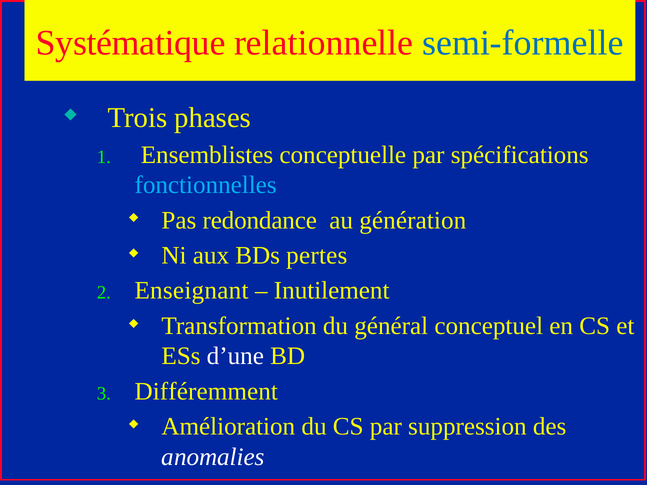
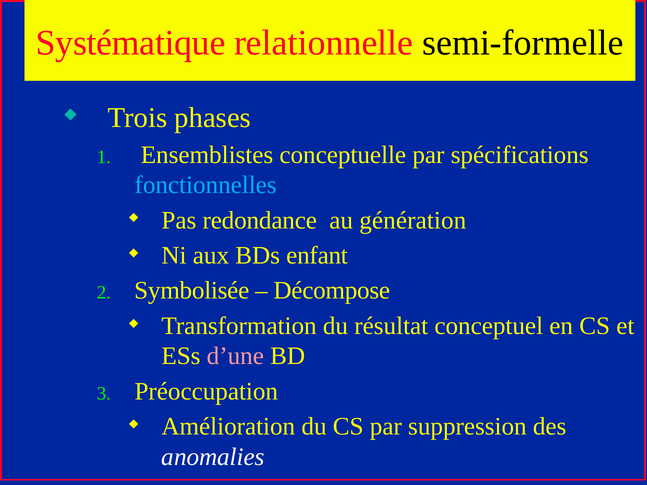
semi-formelle colour: blue -> black (523, 43)
pertes: pertes -> enfant (317, 256)
Enseignant: Enseignant -> Symbolisée (192, 291)
Inutilement: Inutilement -> Décompose (332, 291)
général: général -> résultat (391, 326)
d’une colour: white -> pink (235, 356)
Différemment: Différemment -> Préoccupation (206, 392)
